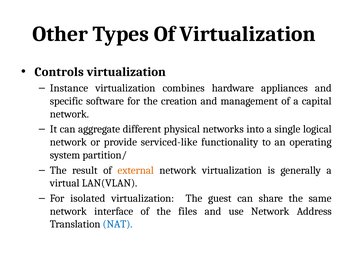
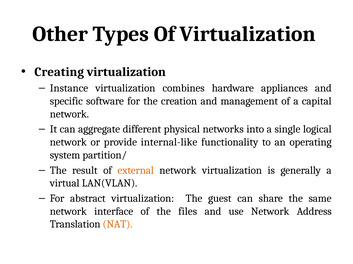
Controls: Controls -> Creating (59, 72)
serviced-like: serviced-like -> internal-like (169, 143)
isolated: isolated -> abstract (88, 199)
NAT colour: blue -> orange (118, 225)
